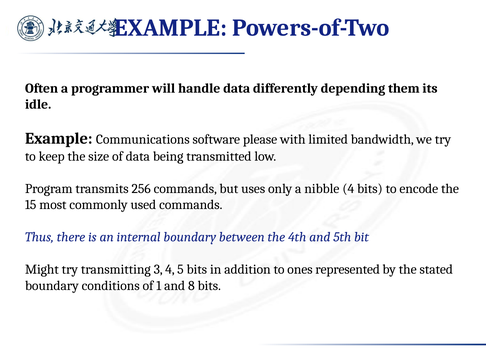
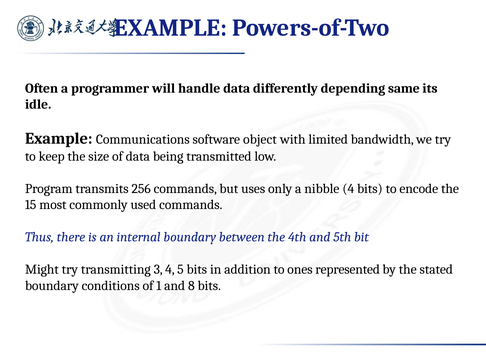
them: them -> same (404, 88)
please: please -> object (260, 140)
